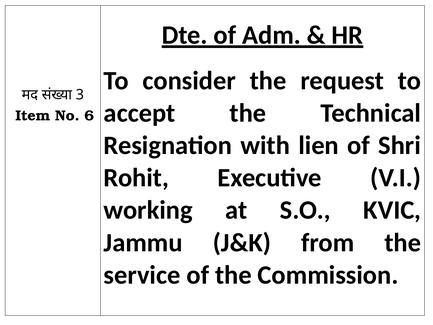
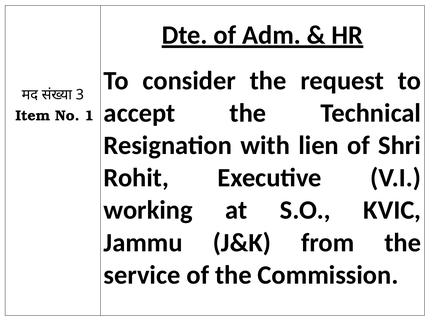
6: 6 -> 1 (89, 116)
